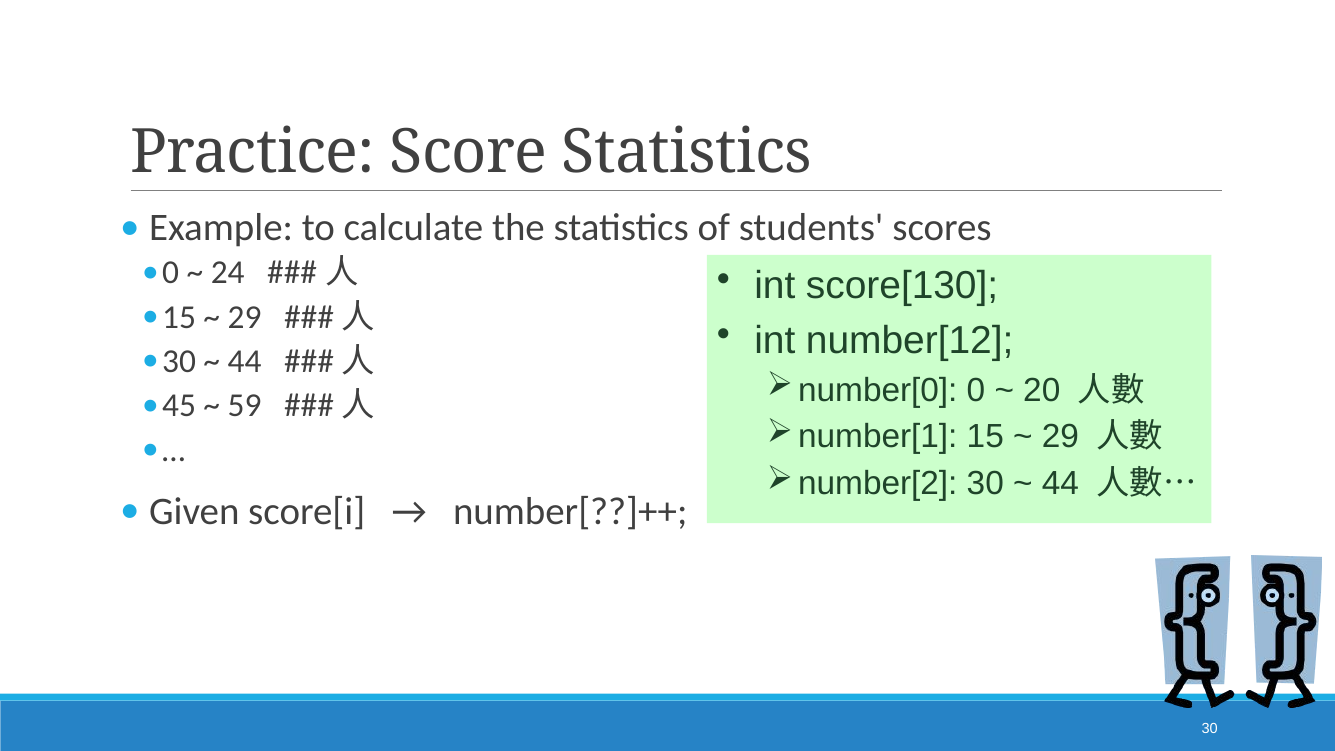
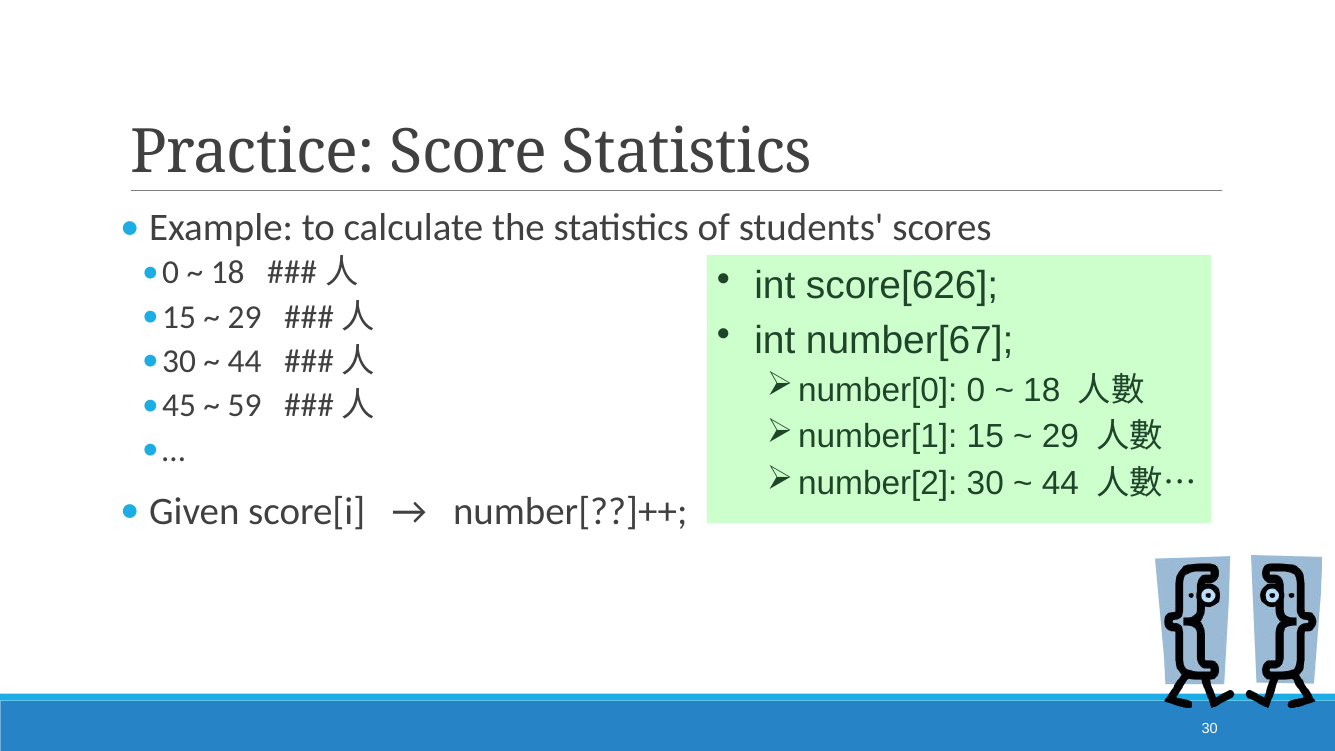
24: 24 -> 18 (228, 273)
score[130: score[130 -> score[626 (902, 286)
number[12: number[12 -> number[67 (910, 340)
20: 20 -> 18 (1042, 390)
